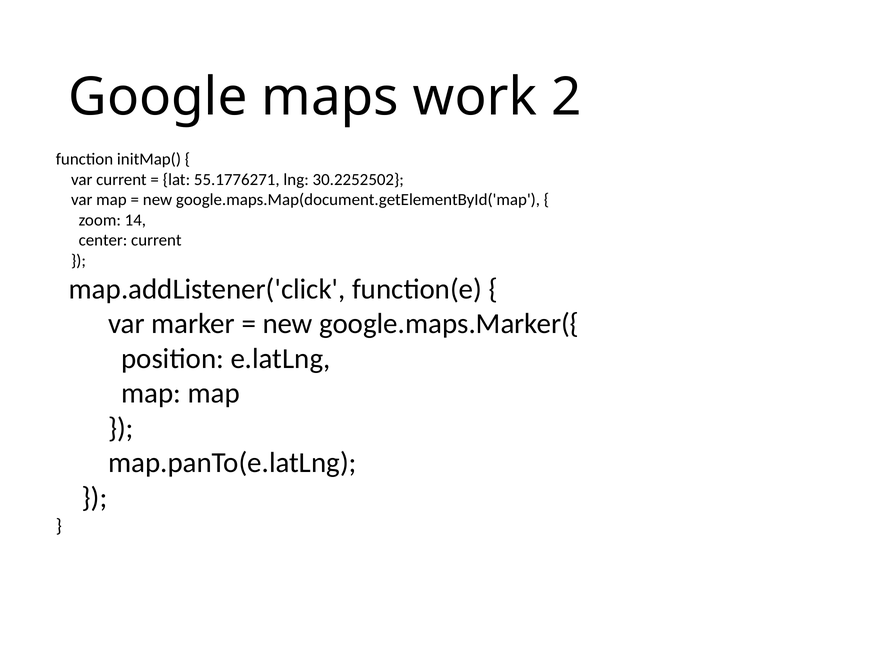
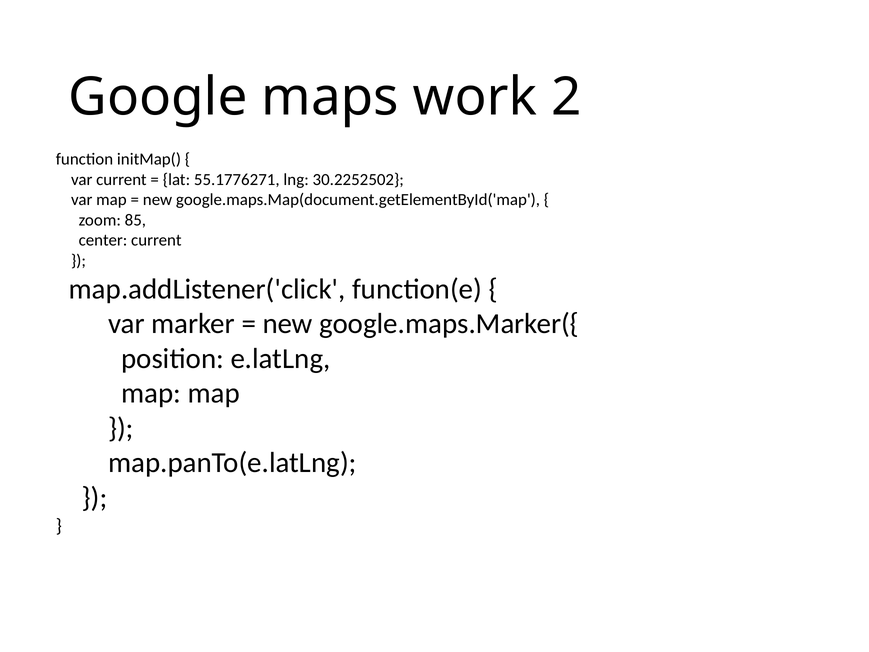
14: 14 -> 85 (135, 220)
